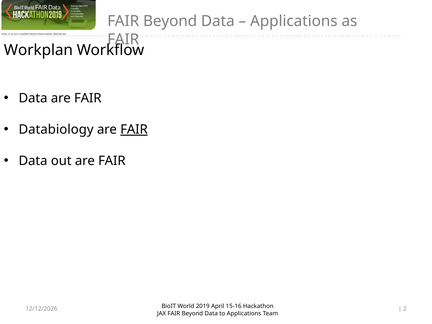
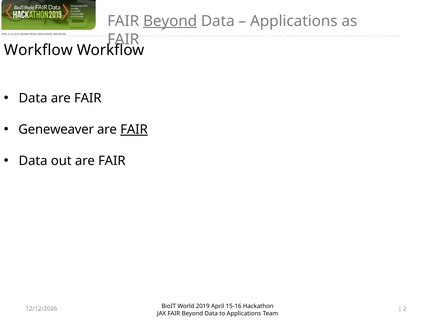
Beyond underline: none -> present (170, 21)
Workplan: Workplan -> Workflow (38, 50)
Databiology: Databiology -> Geneweaver (56, 130)
